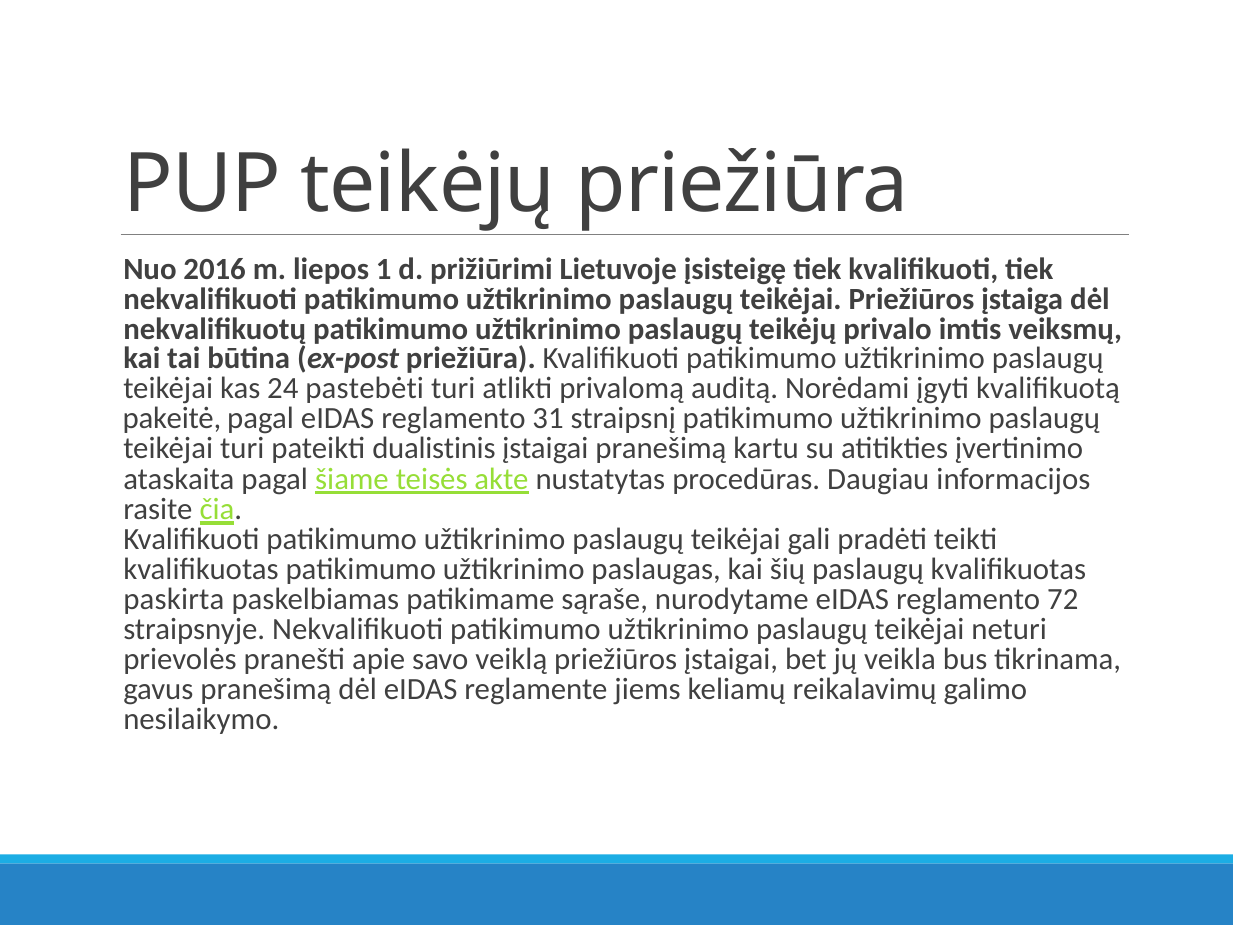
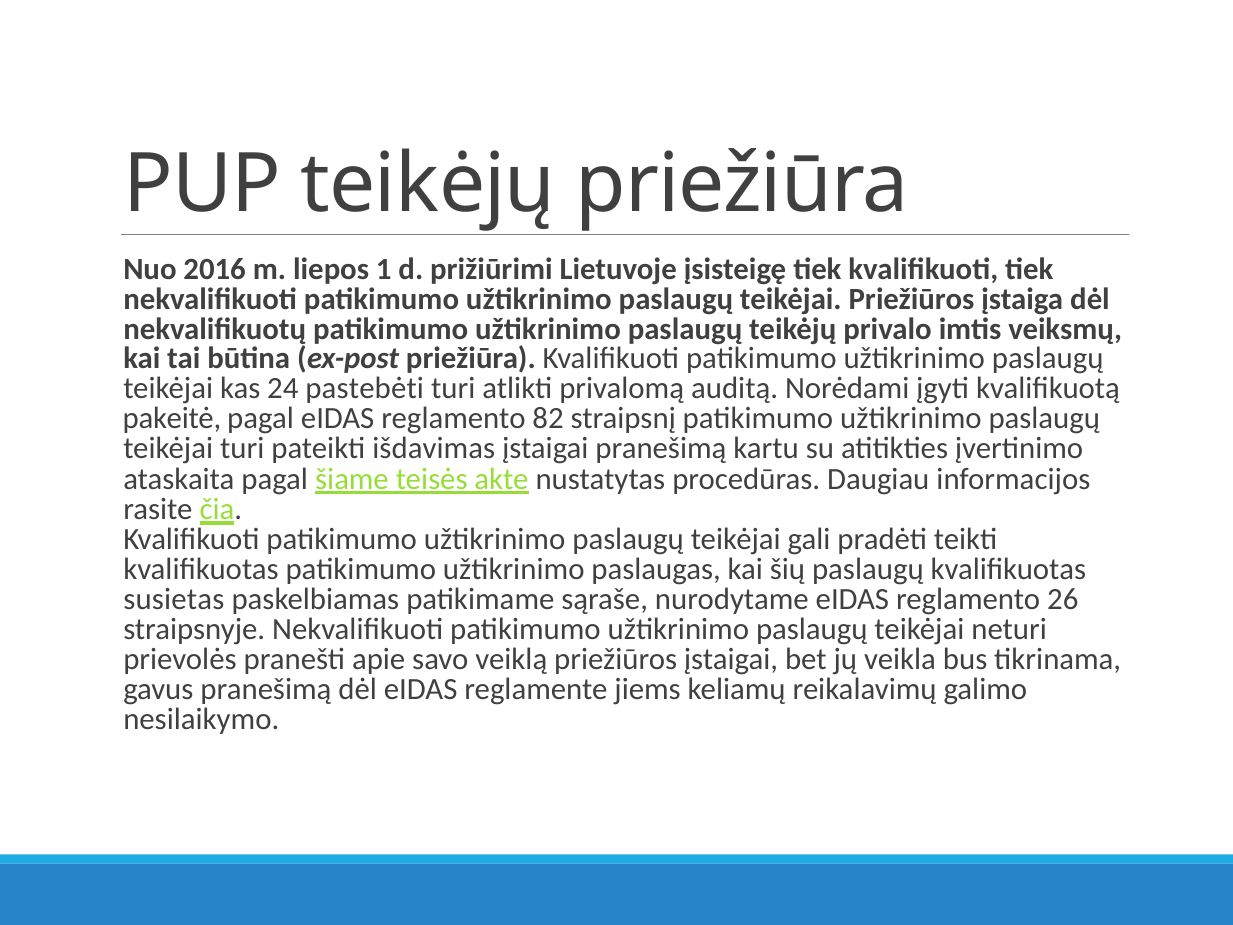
31: 31 -> 82 (548, 419)
dualistinis: dualistinis -> išdavimas (434, 449)
paskirta: paskirta -> susietas (174, 599)
72: 72 -> 26 (1063, 599)
